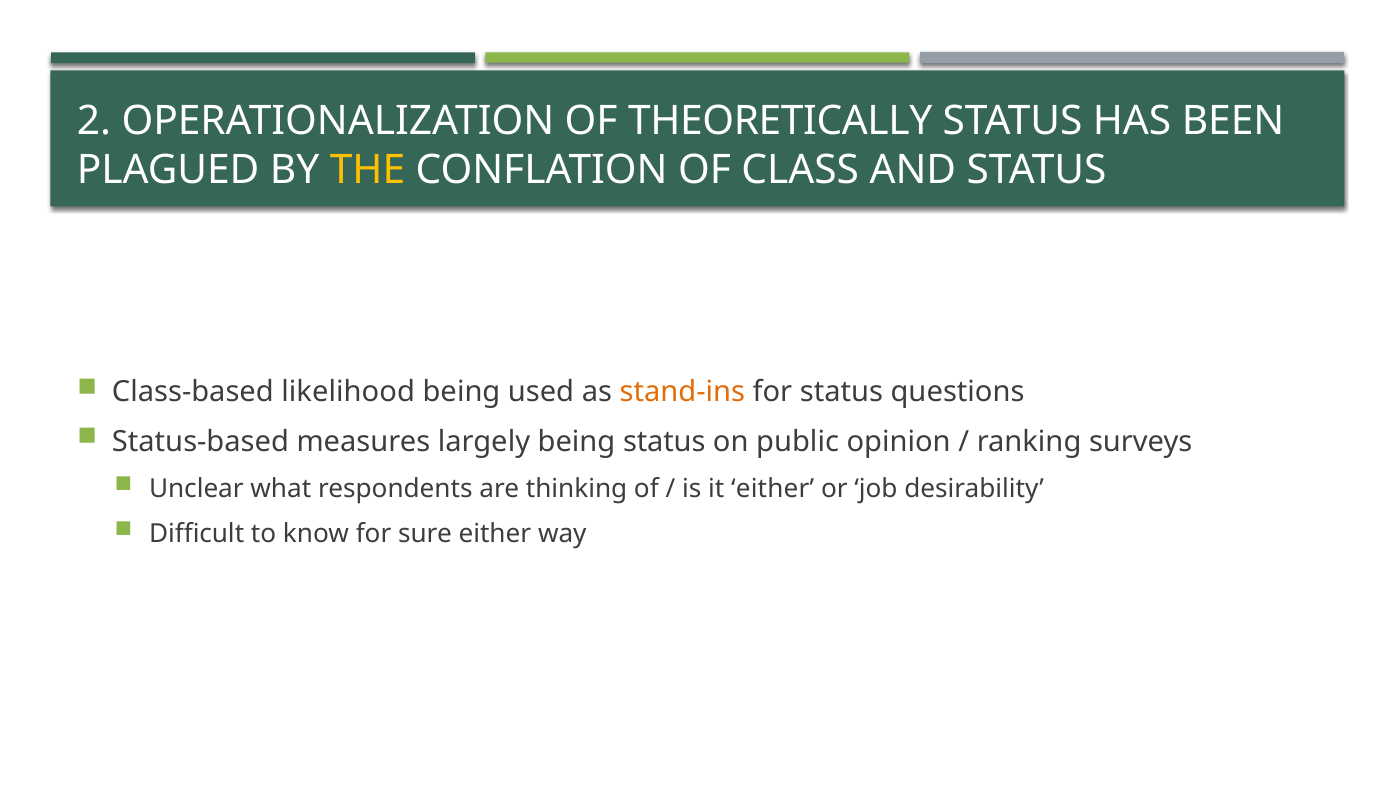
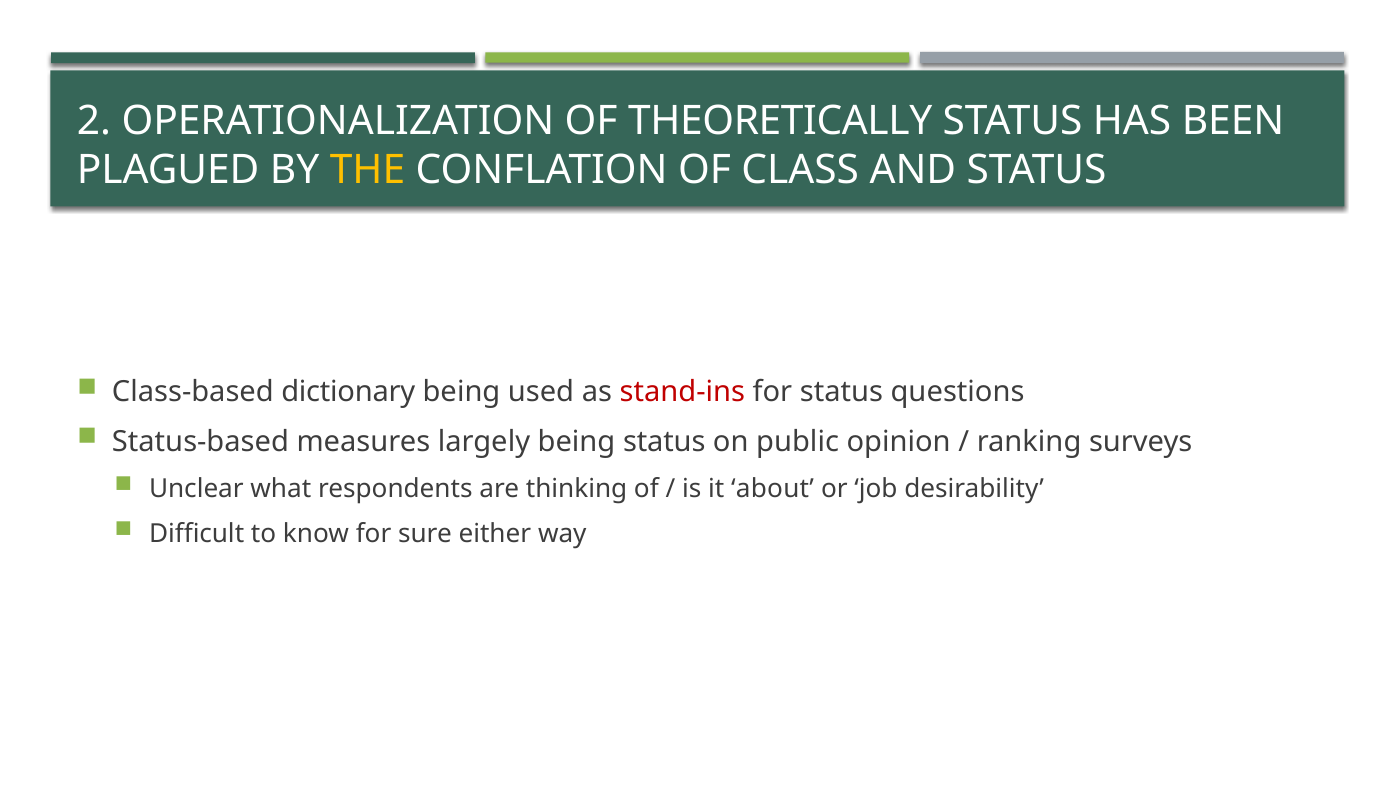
likelihood: likelihood -> dictionary (348, 392)
stand-ins colour: orange -> red (682, 392)
it either: either -> about (773, 488)
